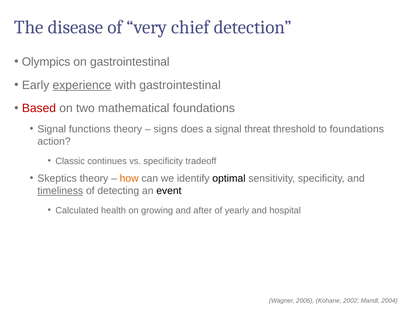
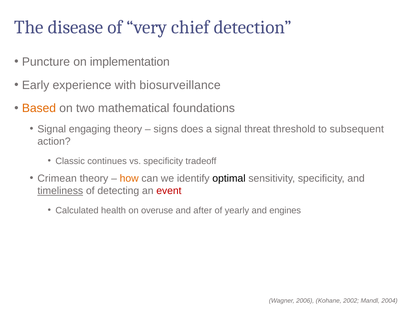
Olympics: Olympics -> Puncture (46, 62)
on gastrointestinal: gastrointestinal -> implementation (130, 62)
experience underline: present -> none (82, 85)
with gastrointestinal: gastrointestinal -> biosurveillance (180, 85)
Based colour: red -> orange (39, 108)
functions: functions -> engaging (90, 129)
to foundations: foundations -> subsequent (357, 129)
Skeptics: Skeptics -> Crimean (57, 178)
event colour: black -> red (169, 191)
growing: growing -> overuse (157, 210)
hospital: hospital -> engines (285, 210)
